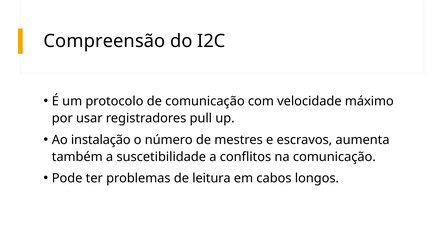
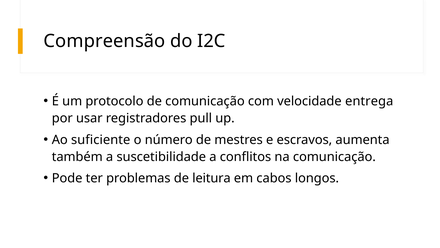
máximo: máximo -> entrega (369, 101)
instalação: instalação -> suficiente (101, 140)
